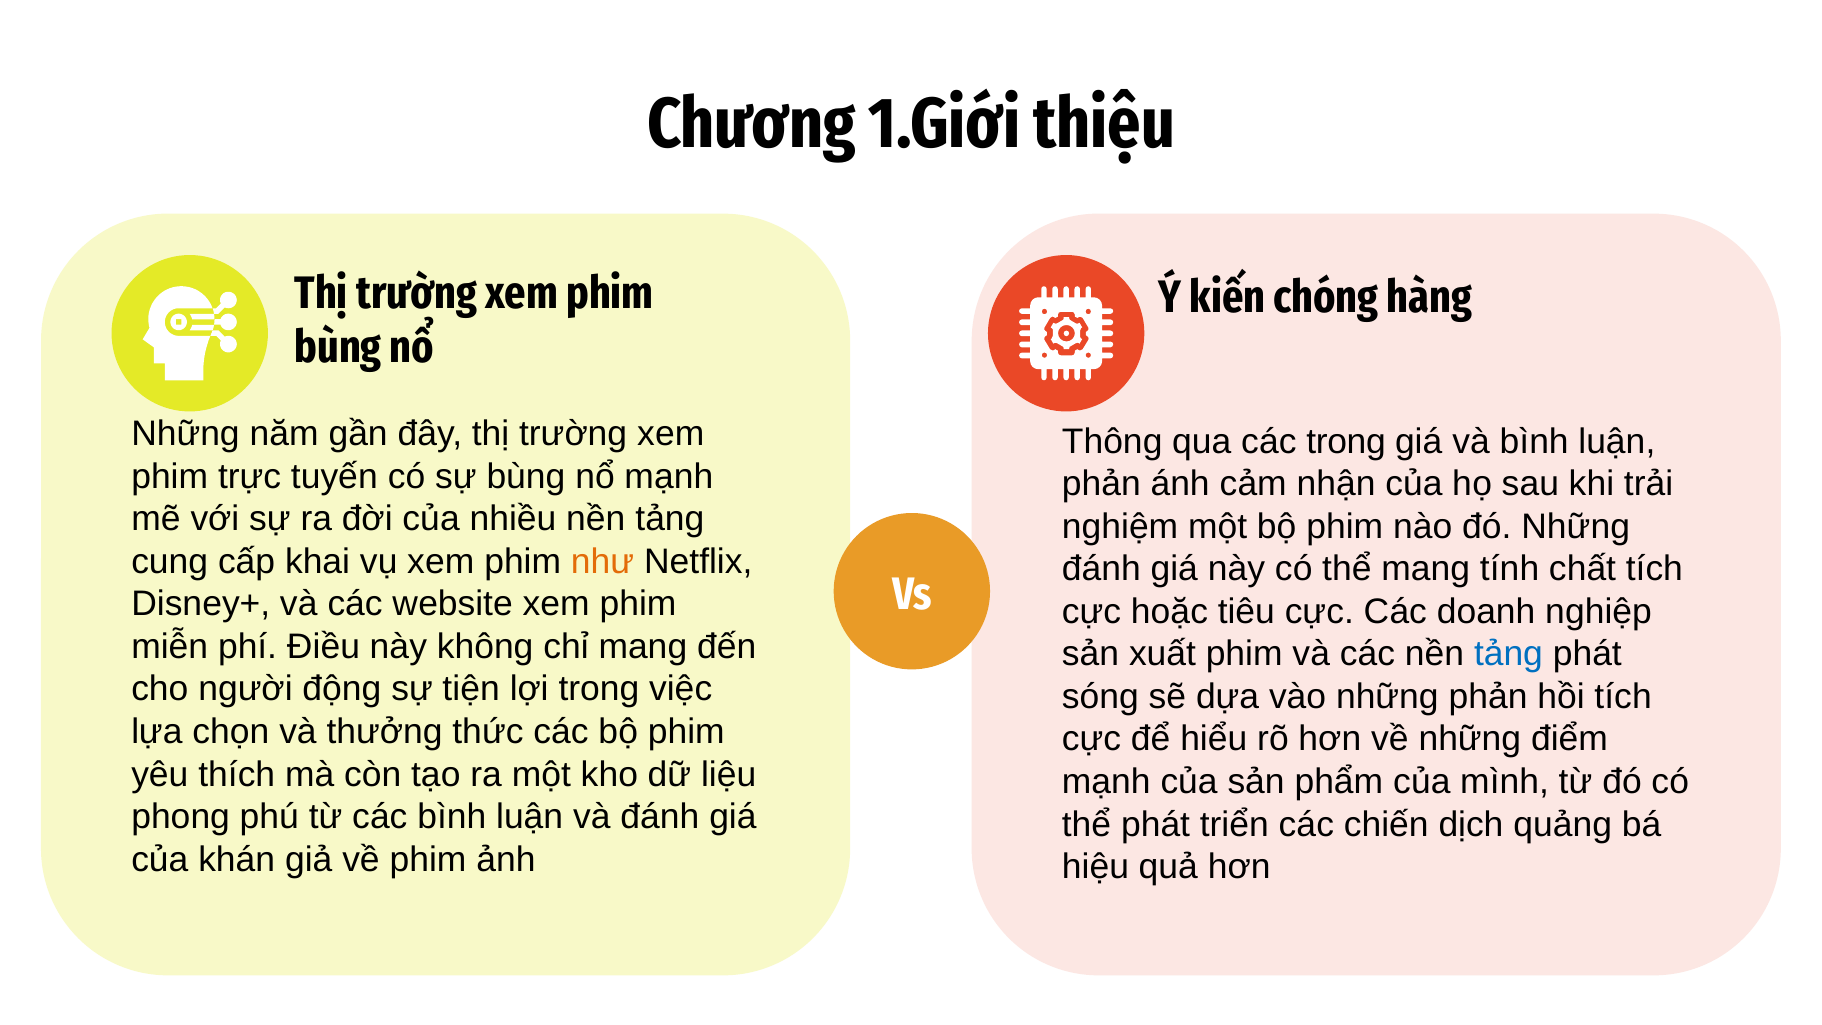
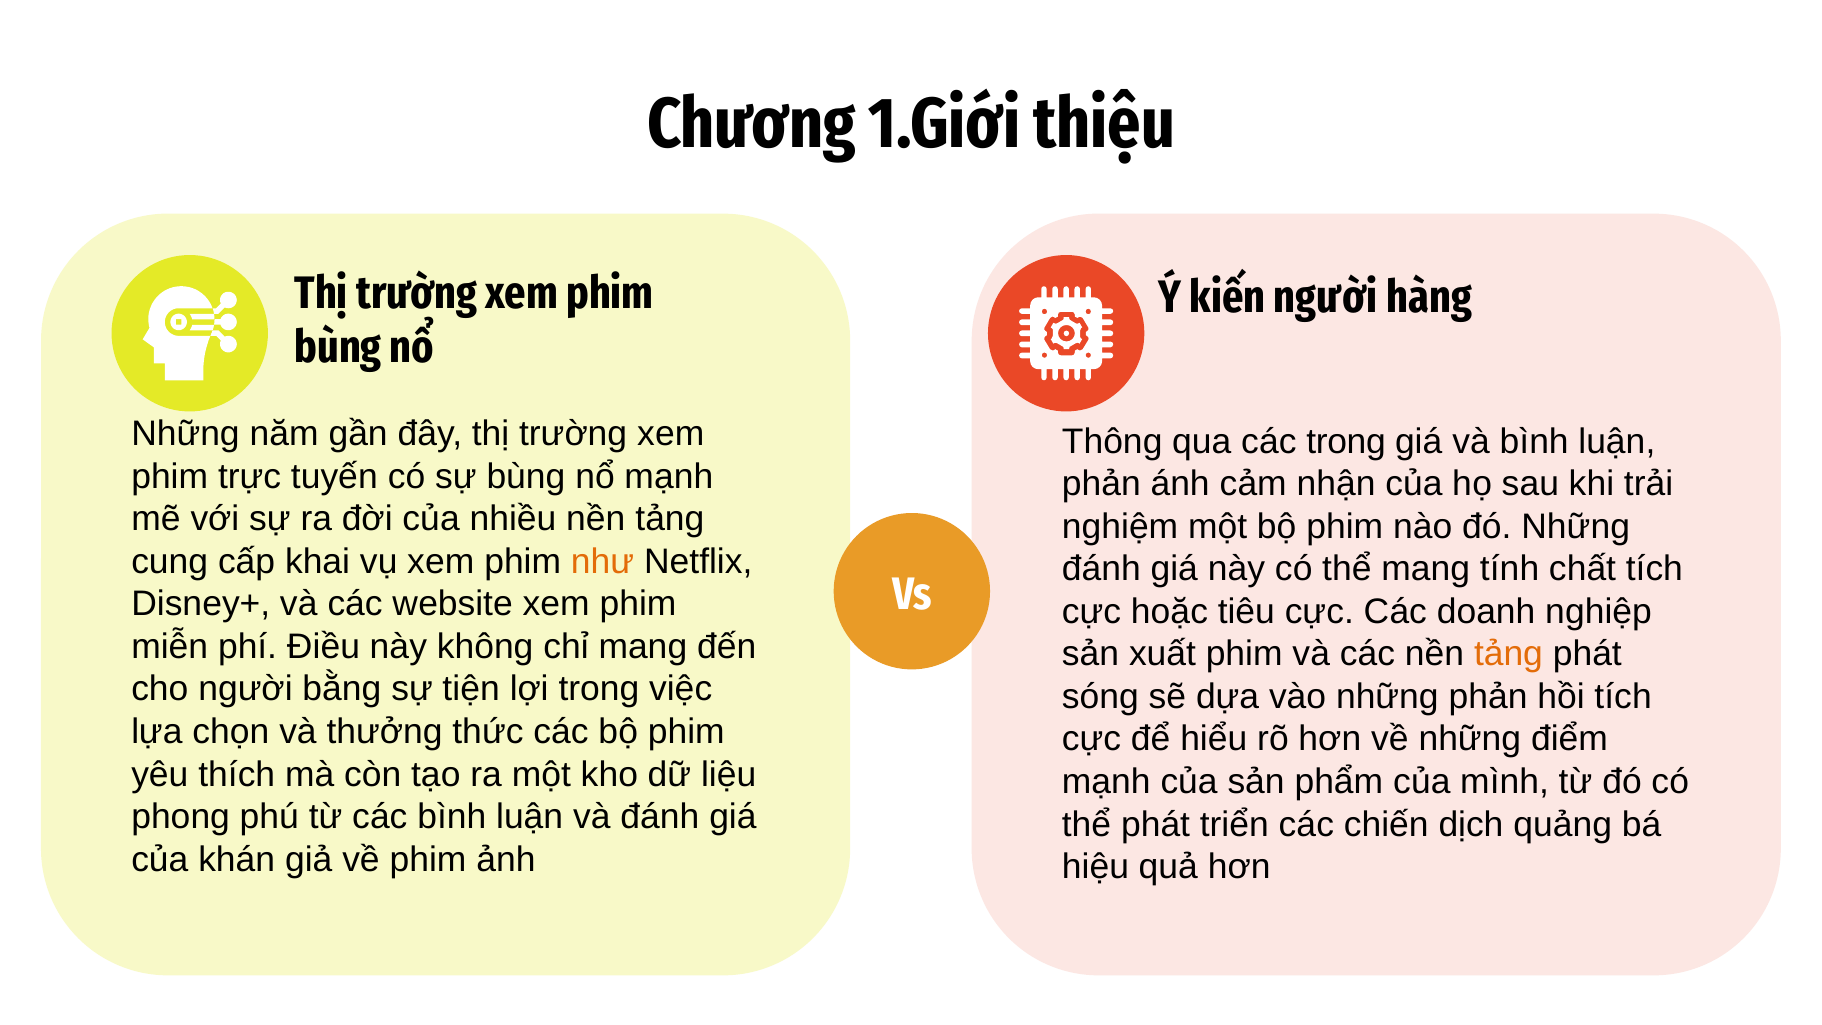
kiến chóng: chóng -> người (1326, 298)
tảng colour: blue -> orange (1508, 654)
động: động -> bằng (342, 689)
